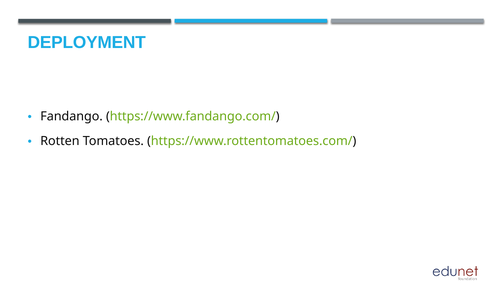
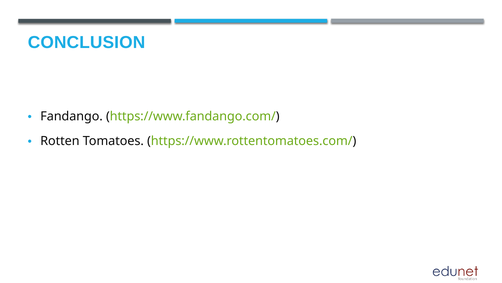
DEPLOYMENT: DEPLOYMENT -> CONCLUSION (87, 42)
